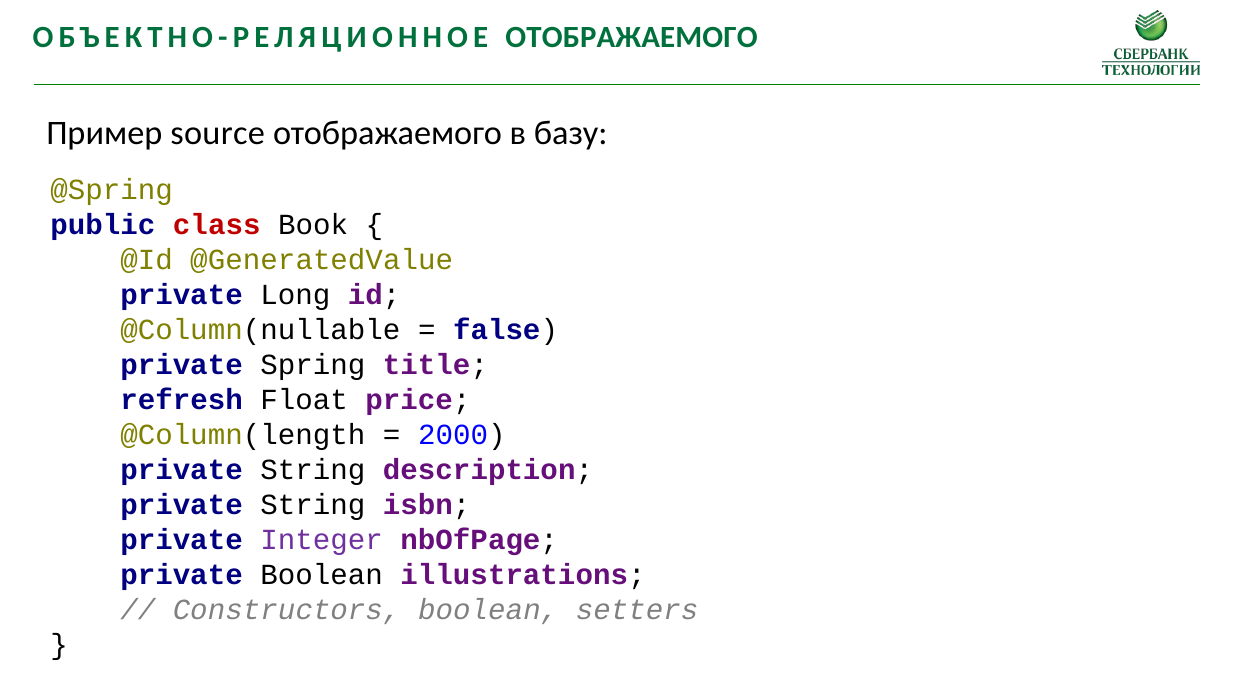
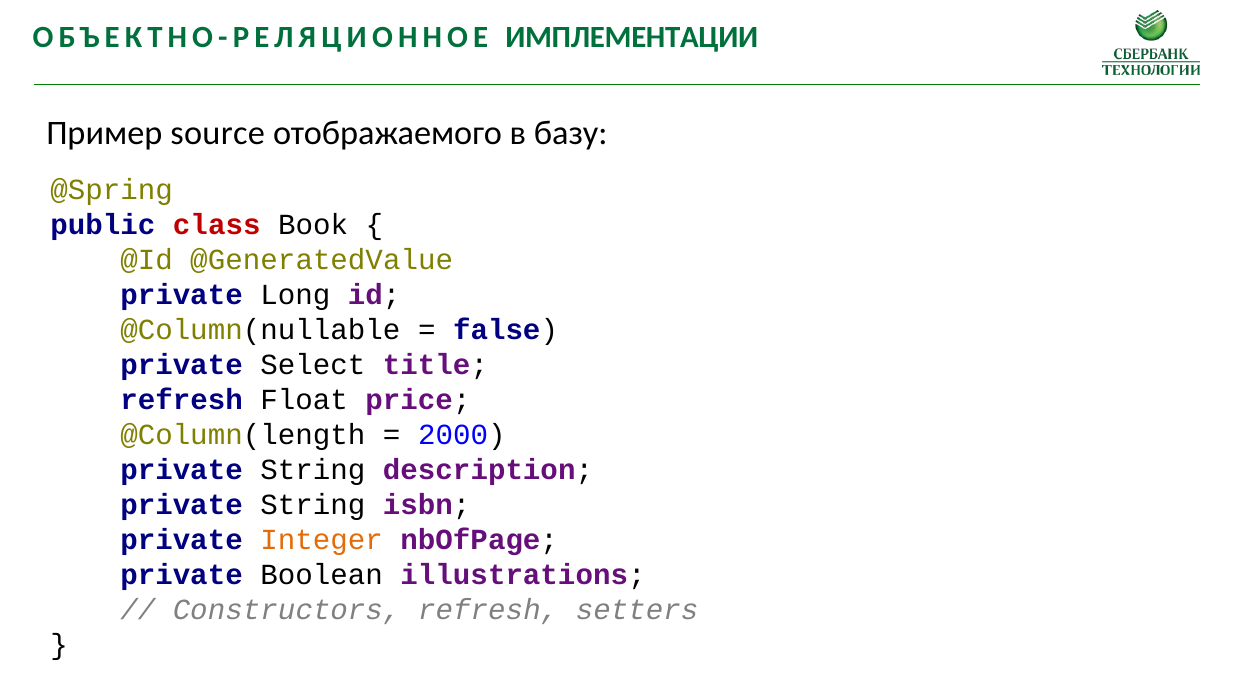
ОБЪЕКТНО-РЕЛЯЦИОННОЕ ОТОБРАЖАЕМОГО: ОТОБРАЖАЕМОГО -> ИМПЛЕМЕНТАЦИИ (632, 38)
Spring: Spring -> Select (313, 365)
Integer colour: purple -> orange (322, 540)
Constructors boolean: boolean -> refresh (488, 610)
